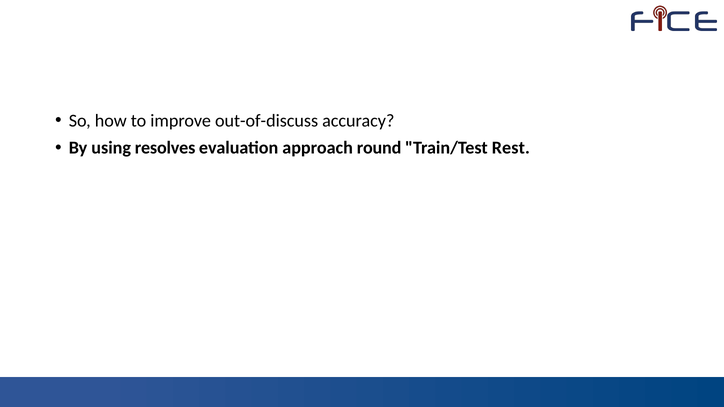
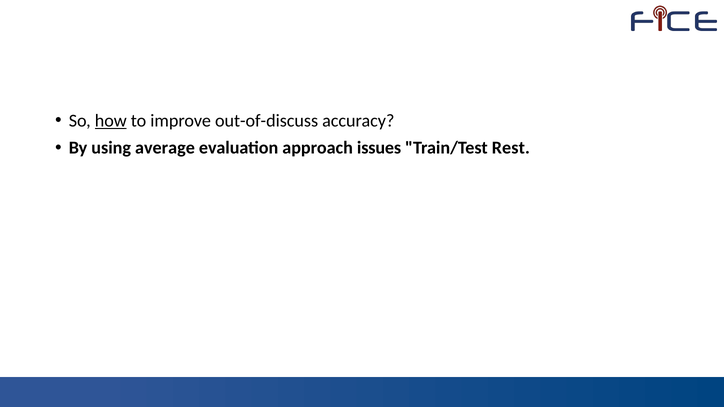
how underline: none -> present (111, 121)
resolves: resolves -> average (165, 148)
round: round -> issues (379, 148)
